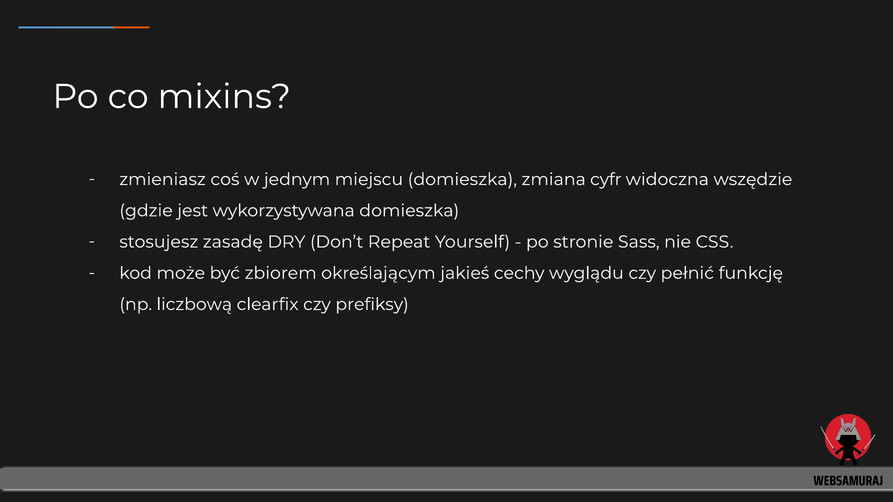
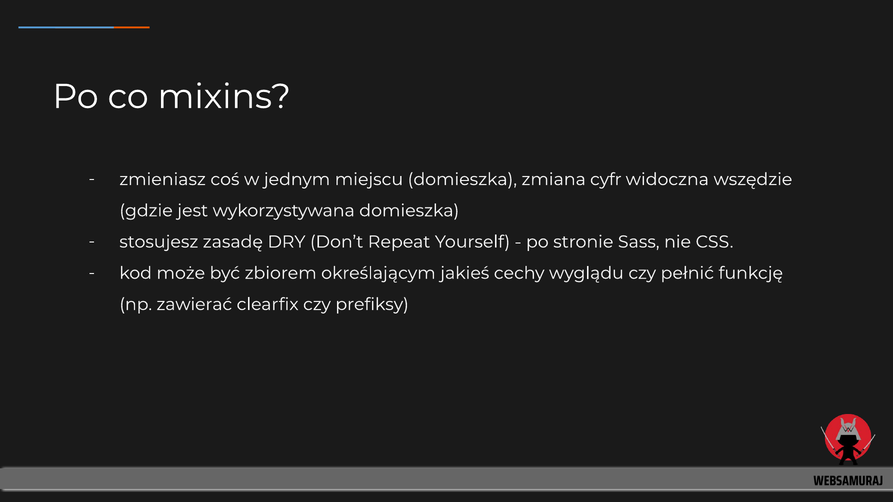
liczbową: liczbową -> zawierać (194, 305)
